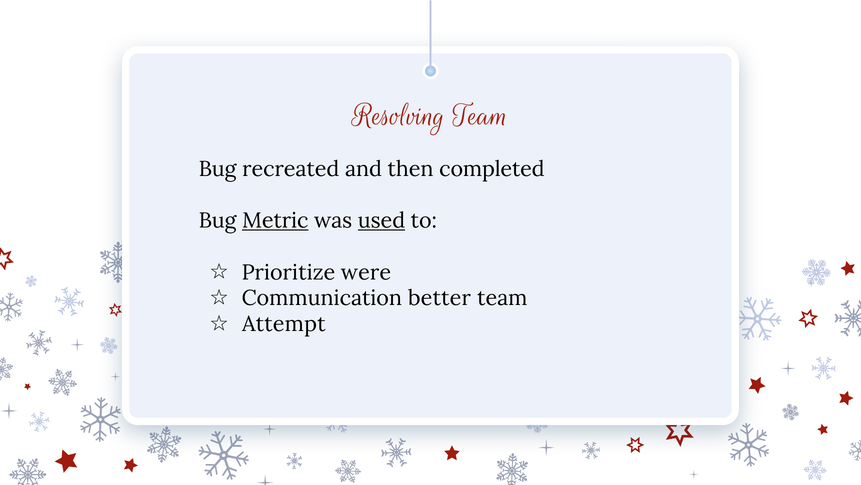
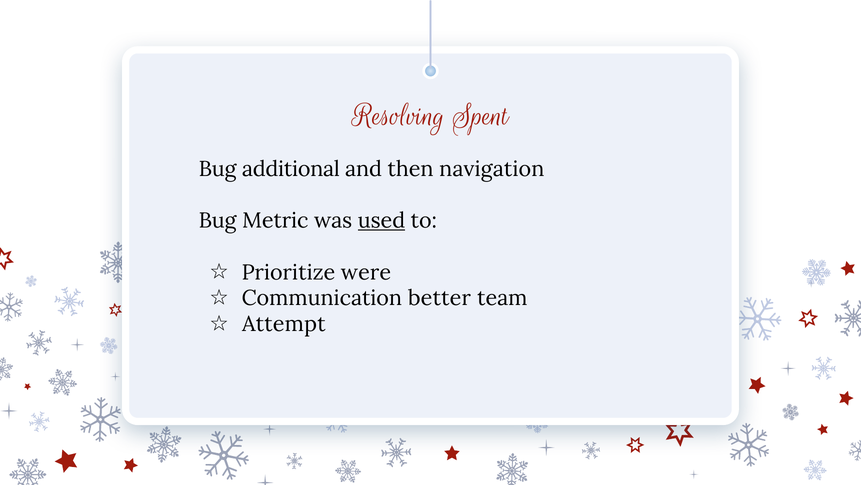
Resolving Team: Team -> Spent (481, 114)
recreated: recreated -> additional (291, 169)
completed: completed -> navigation (492, 169)
Metric underline: present -> none (275, 220)
